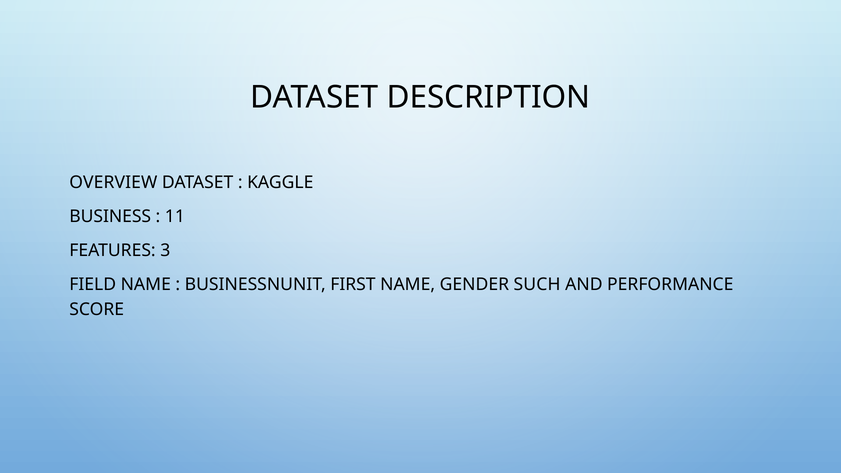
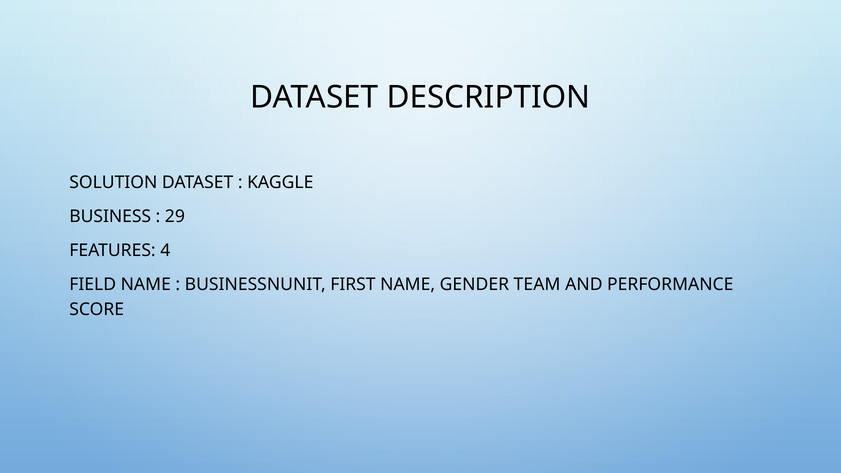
OVERVIEW: OVERVIEW -> SOLUTION (113, 182)
11: 11 -> 29 (175, 216)
3: 3 -> 4 (165, 250)
SUCH: SUCH -> TEAM (537, 284)
